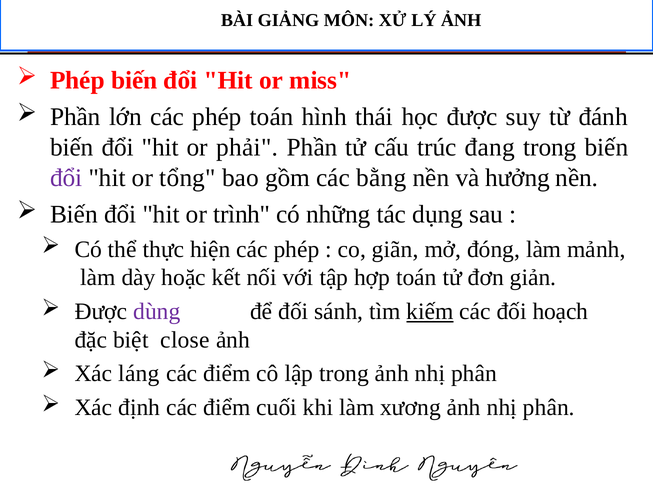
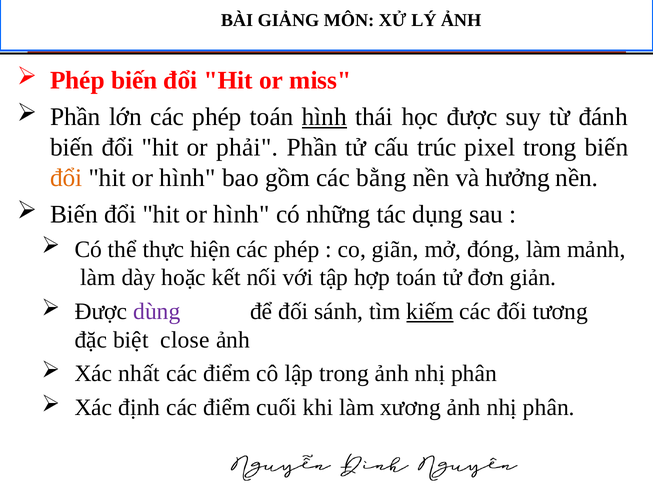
hình underline: none -> present (324, 117)
đang: đang -> pixel (490, 148)
đổi colour: purple -> orange (66, 178)
tổng: tổng -> hình (188, 178)
trình: trình -> hình (242, 215)
hoạch: hoạch -> tương (560, 312)
láng: láng -> nhất (139, 374)
